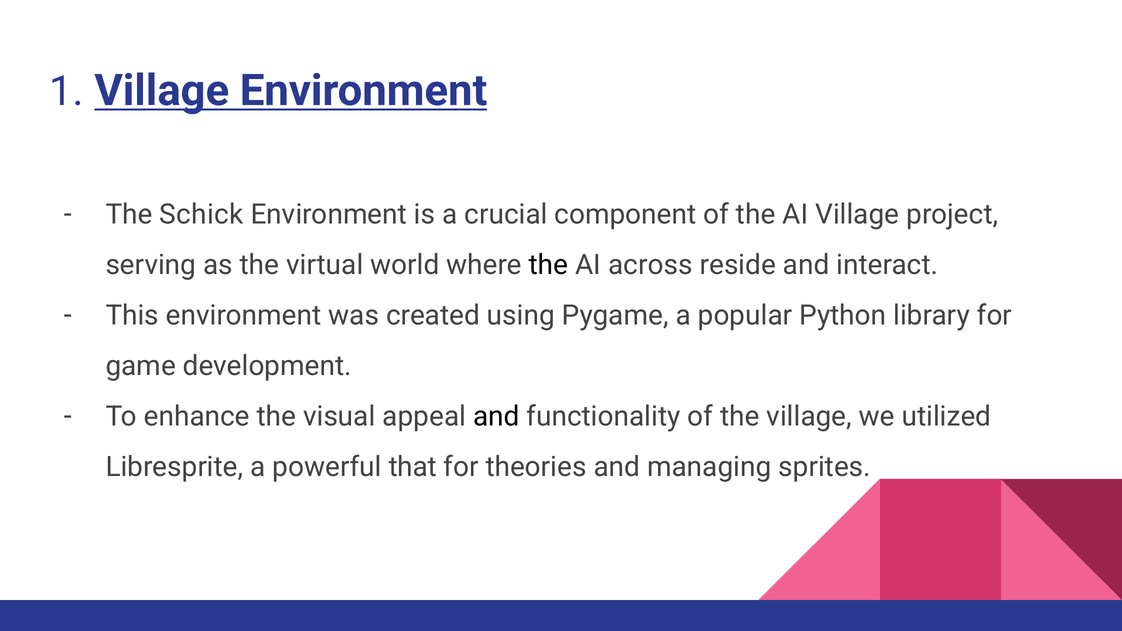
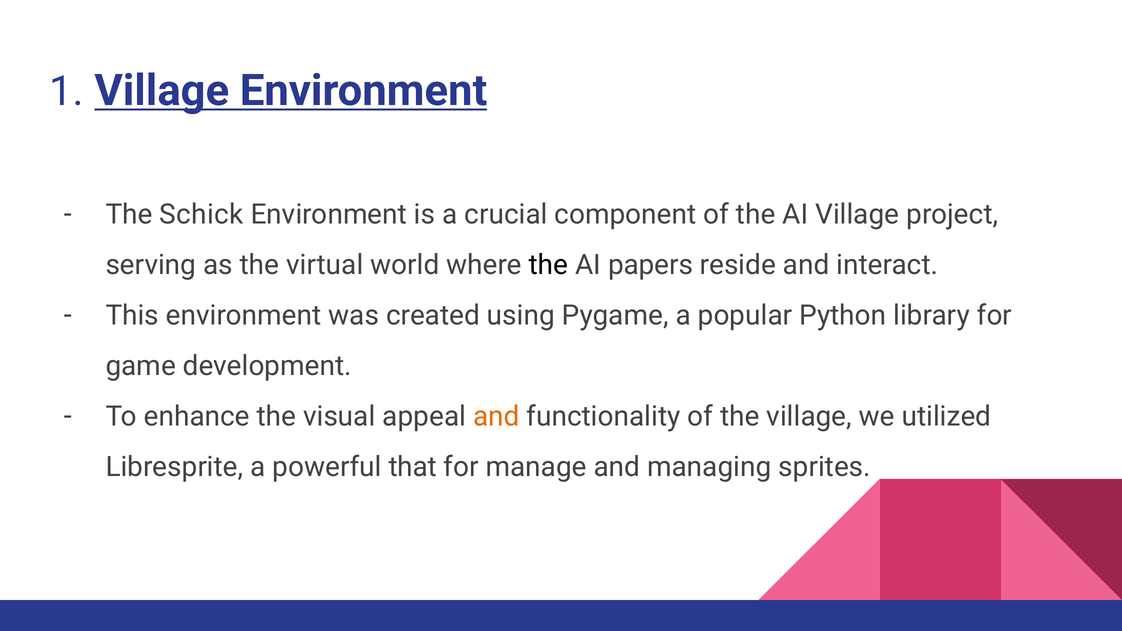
across: across -> papers (651, 265)
and colour: black -> orange (496, 417)
theories: theories -> manage (536, 467)
